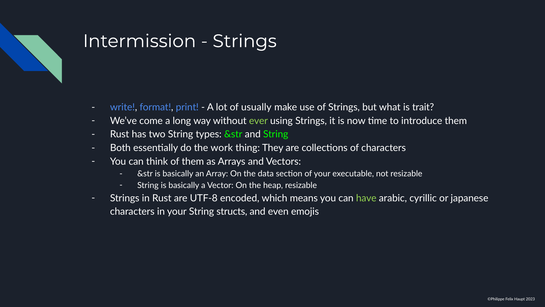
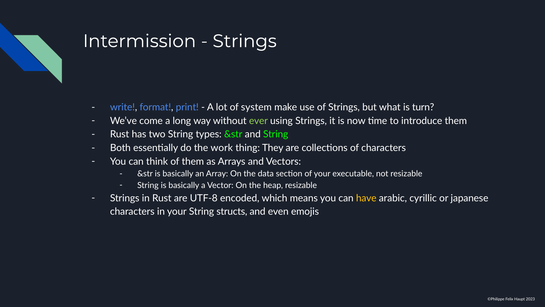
usually: usually -> system (256, 107)
trait: trait -> turn (423, 107)
have colour: light green -> yellow (366, 198)
